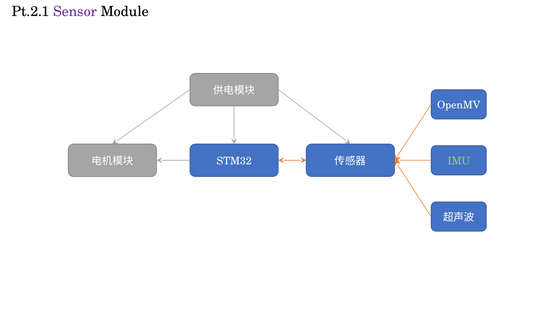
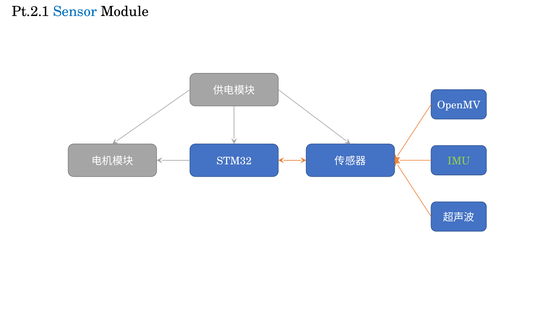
Sensor colour: purple -> blue (75, 11)
